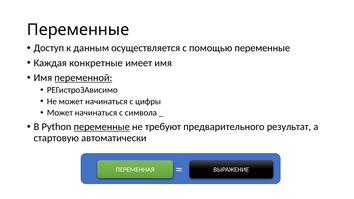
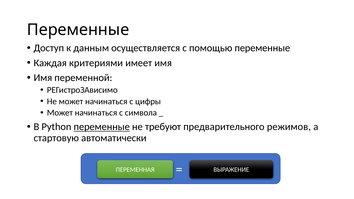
конкретные: конкретные -> критериями (96, 63)
переменной underline: present -> none (83, 78)
результат: результат -> режимов (289, 127)
